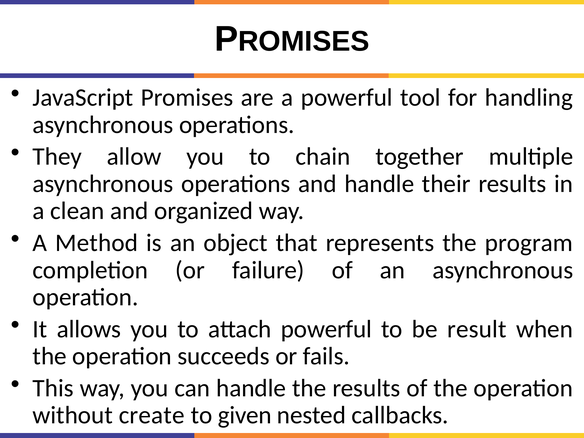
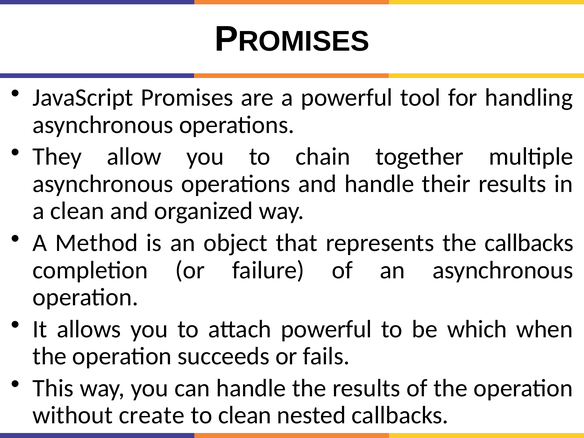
the program: program -> callbacks (529, 243)
result: result -> which (477, 329)
to given: given -> clean (245, 415)
